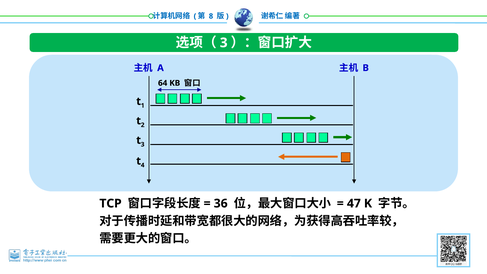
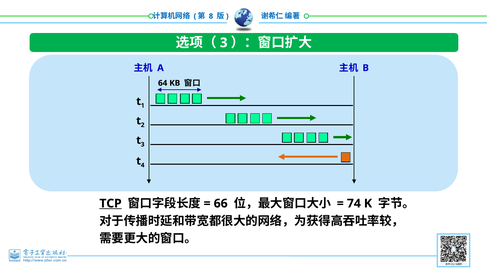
TCP underline: none -> present (111, 203)
36: 36 -> 66 (221, 203)
47: 47 -> 74 (354, 203)
